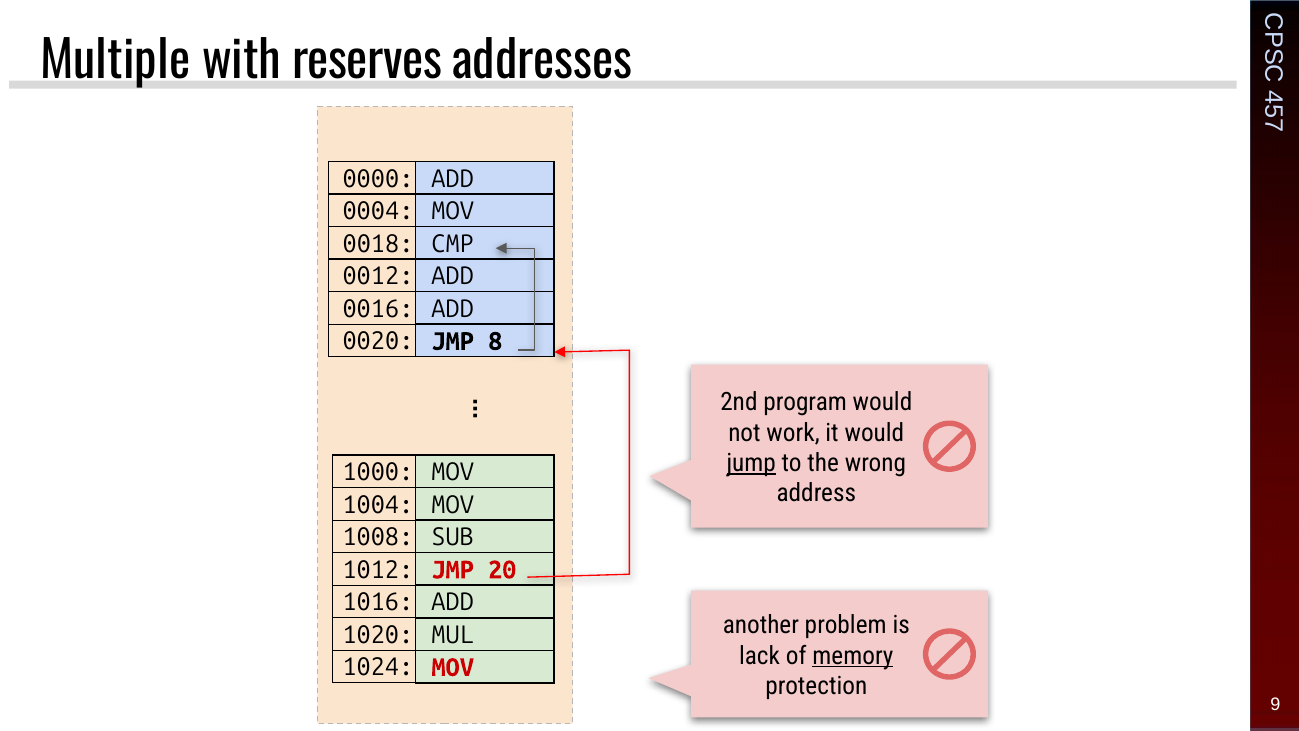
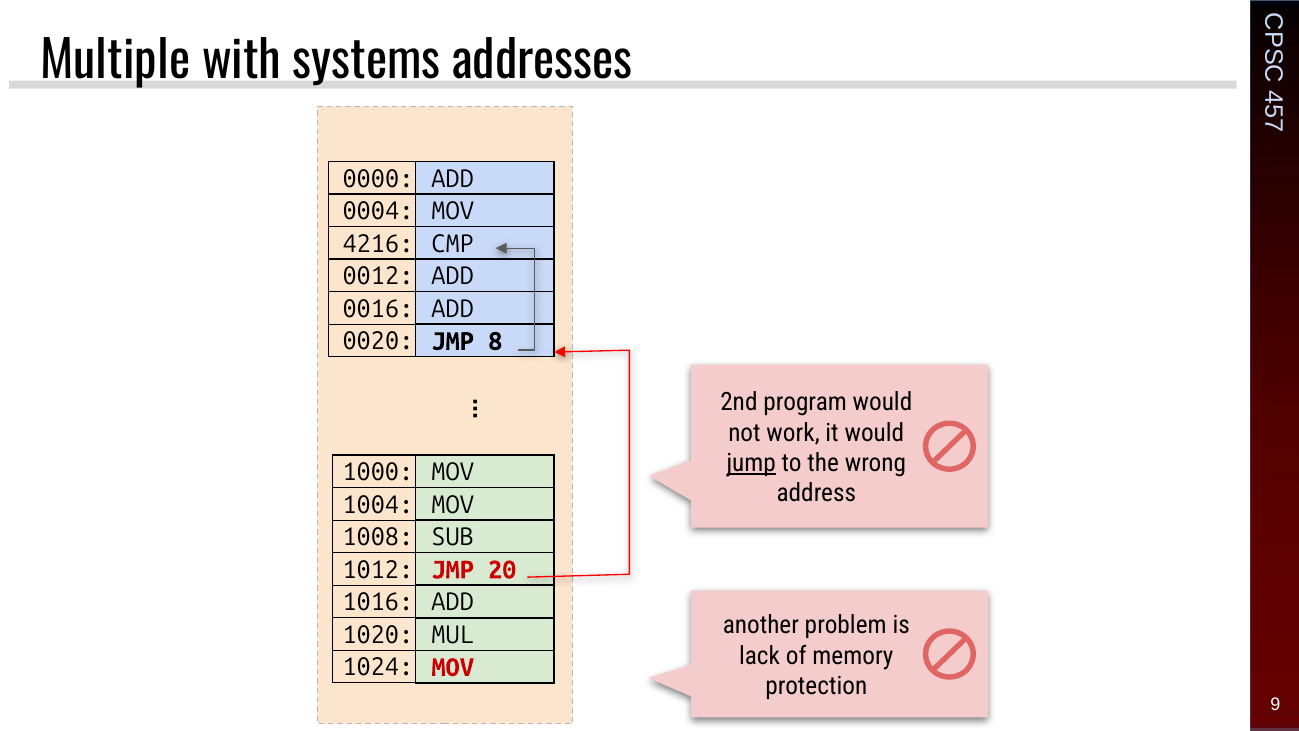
reserves: reserves -> systems (367, 62)
0018: 0018 -> 4216 (378, 244)
memory underline: present -> none (853, 656)
